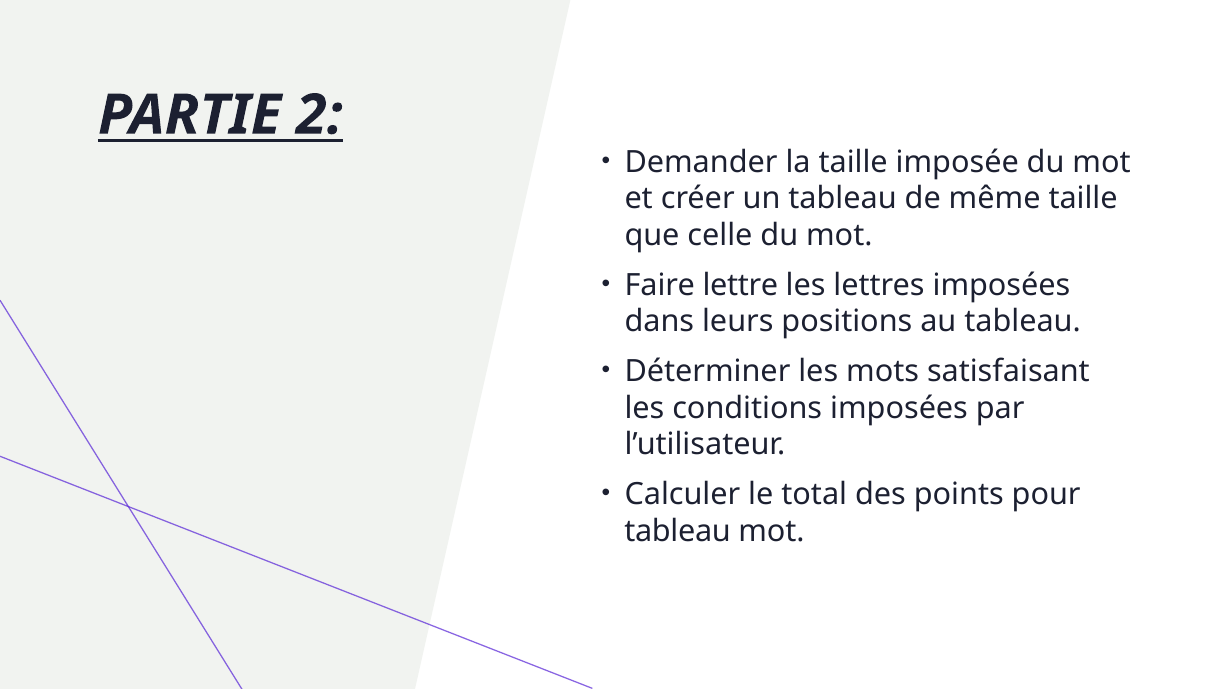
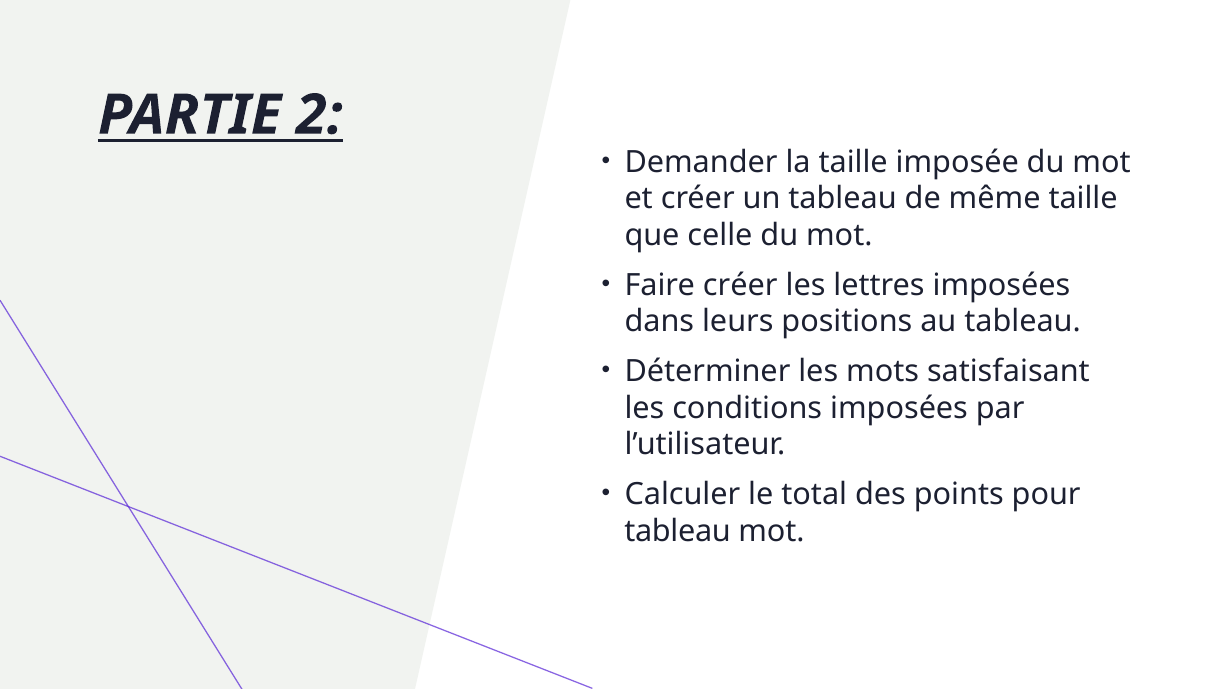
Faire lettre: lettre -> créer (740, 285)
